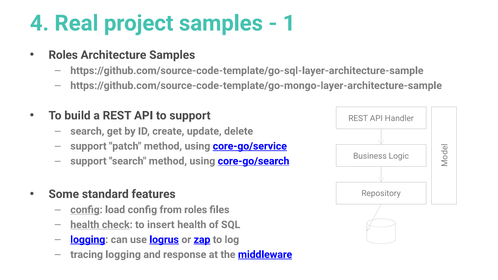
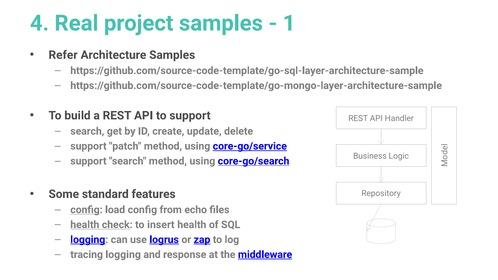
Roles: Roles -> Refer (63, 55)
from roles: roles -> echo (196, 210)
